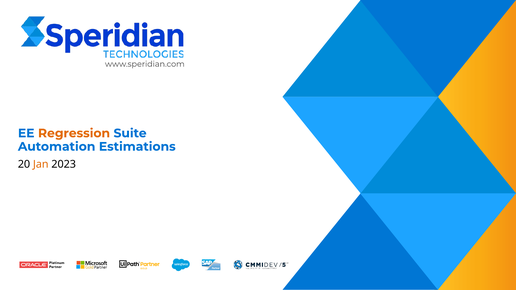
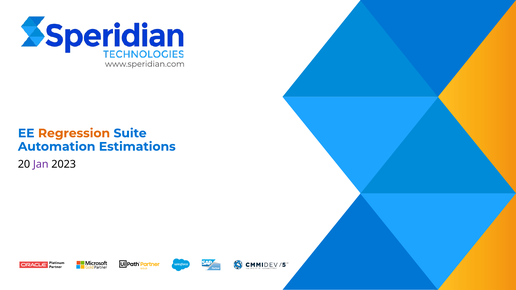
Jan colour: orange -> purple (41, 165)
